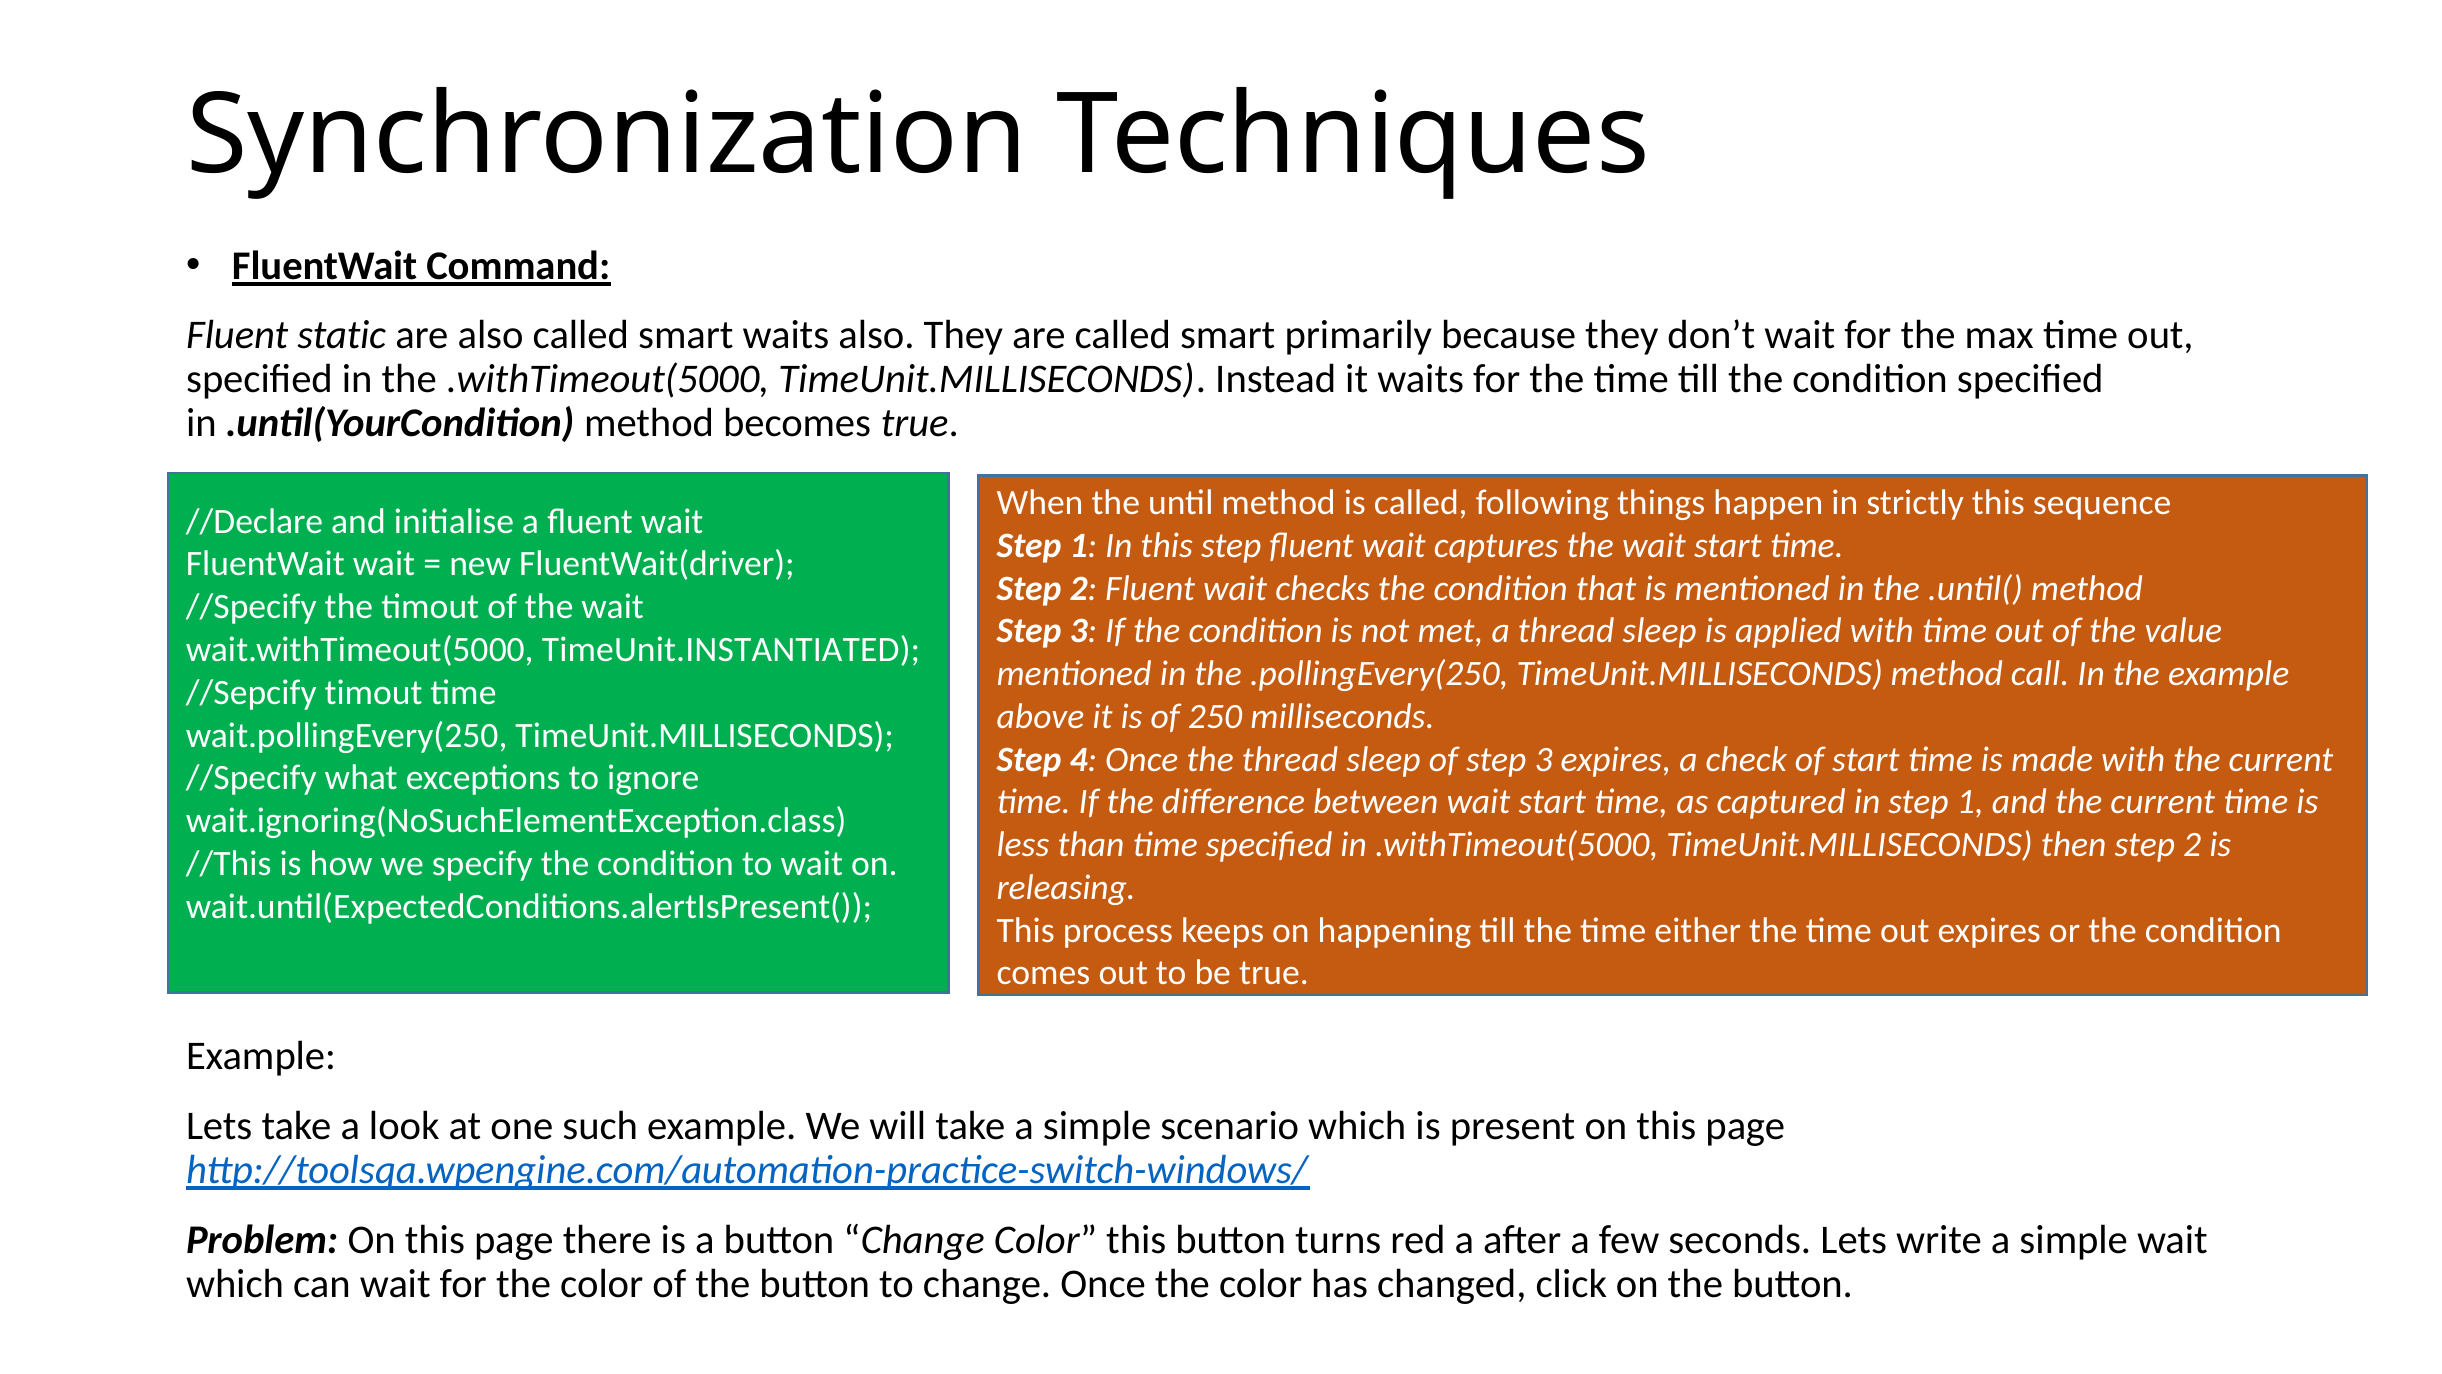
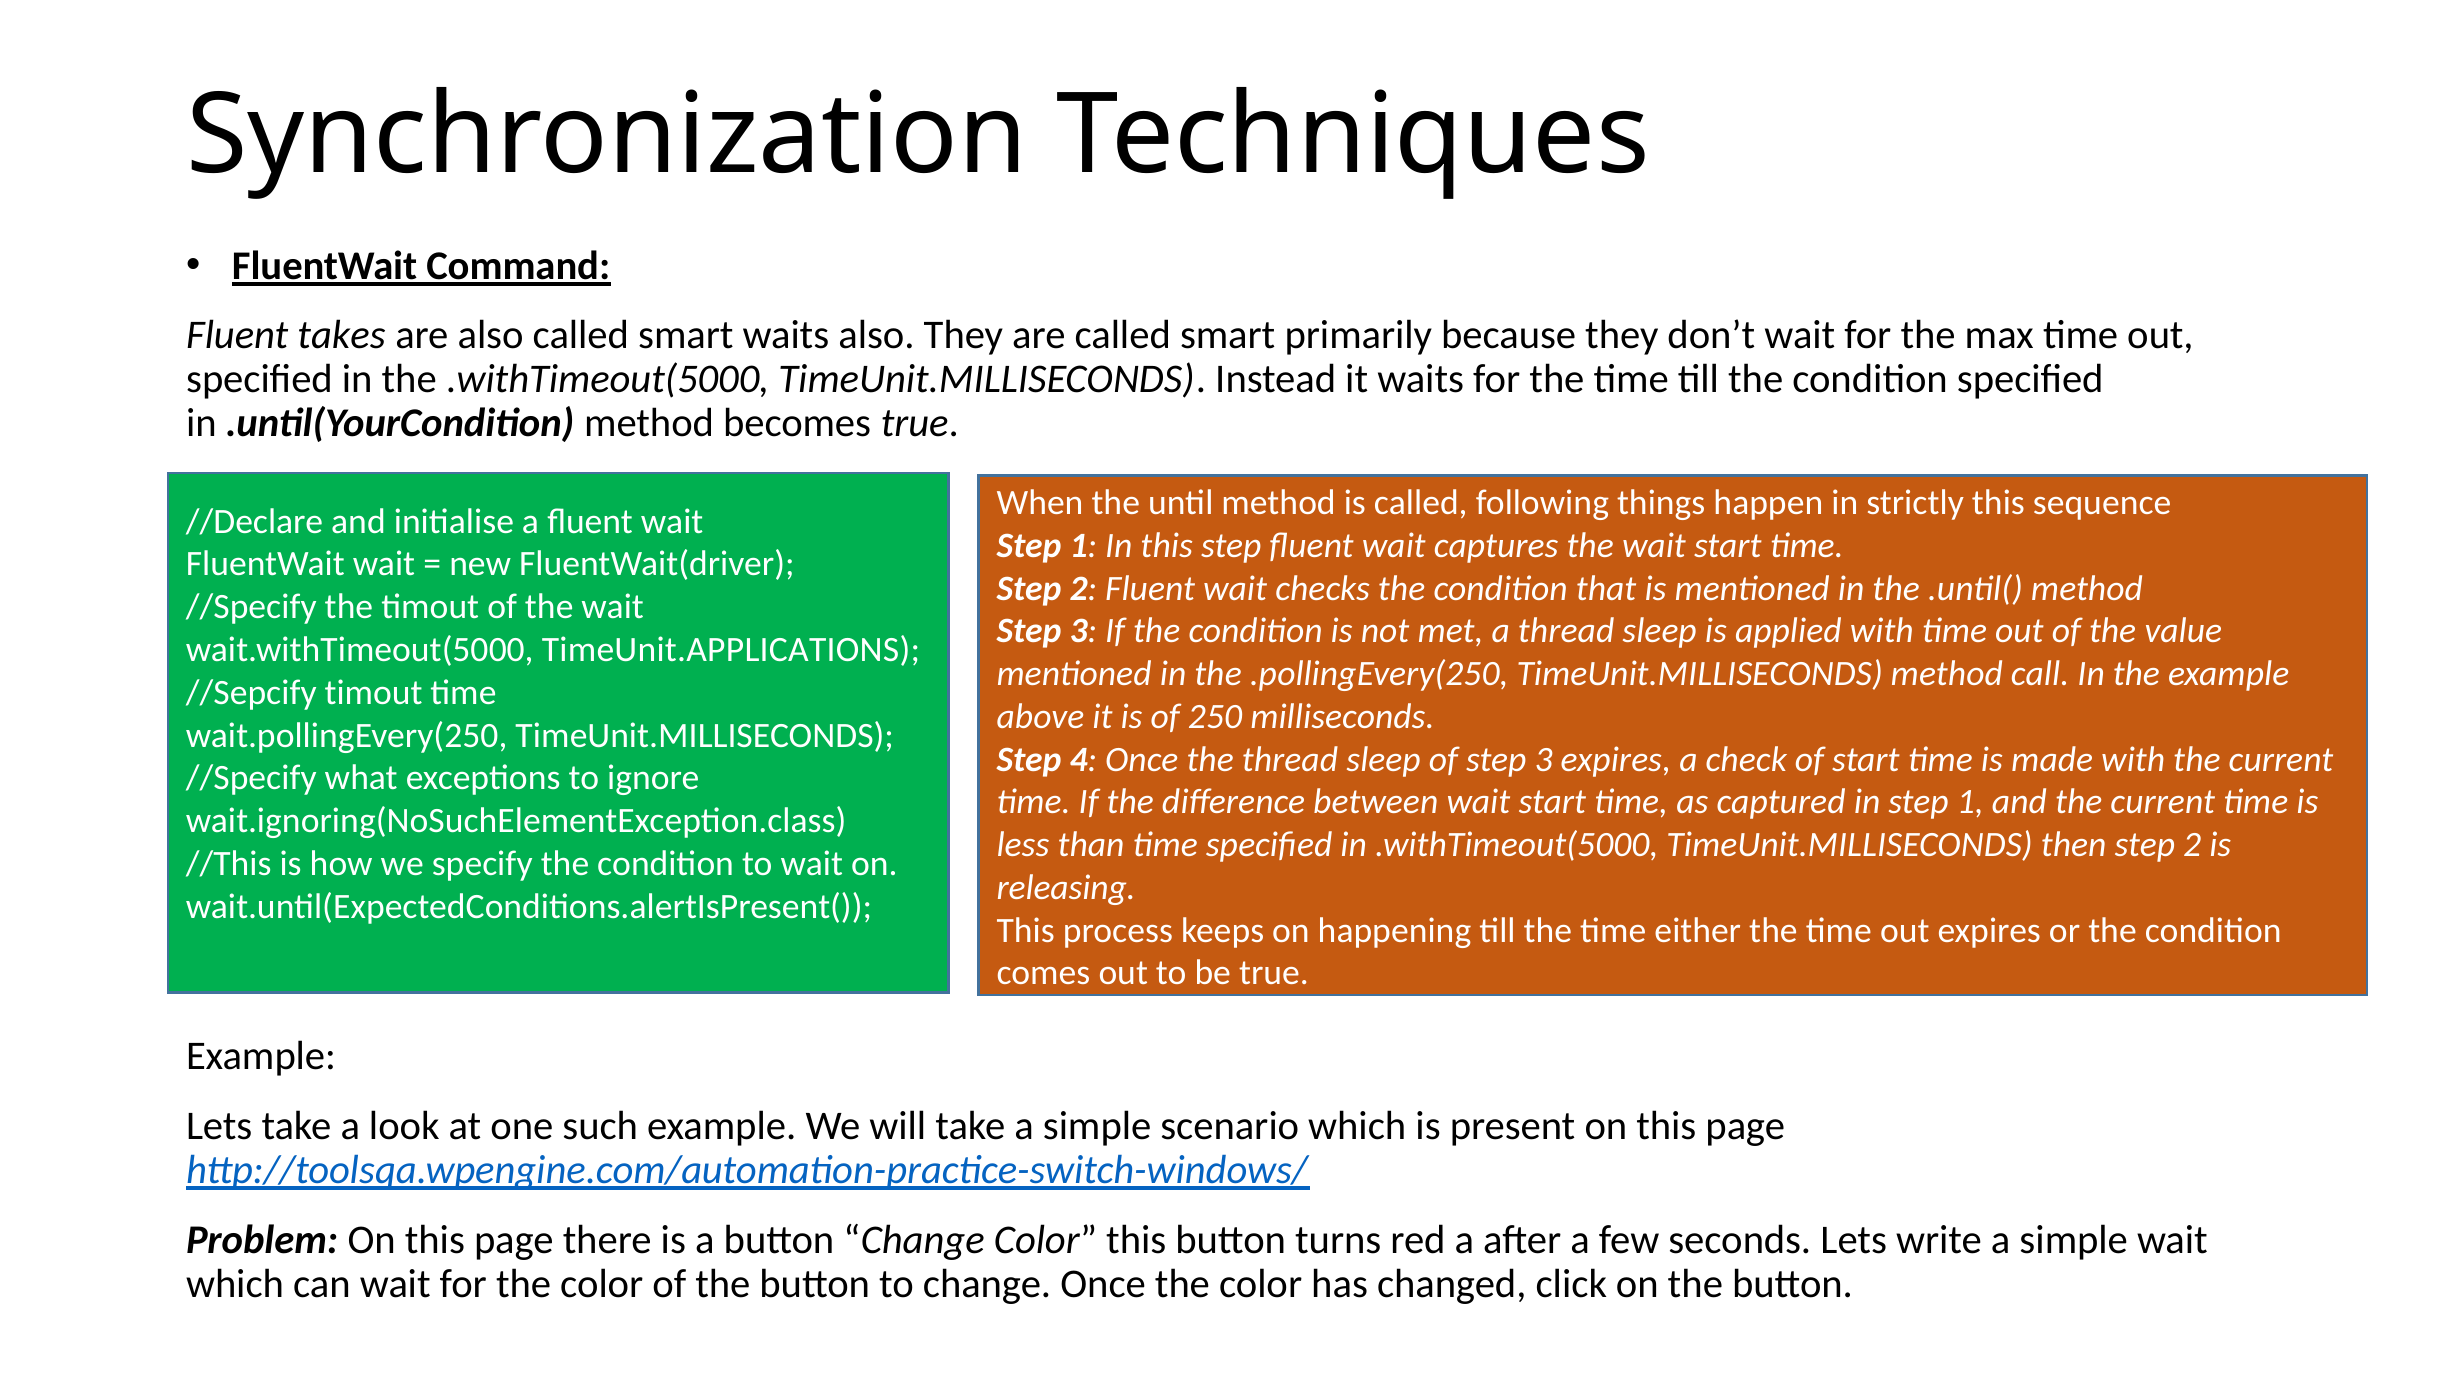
static: static -> takes (342, 335)
TimeUnit.INSTANTIATED: TimeUnit.INSTANTIATED -> TimeUnit.APPLICATIONS (731, 650)
